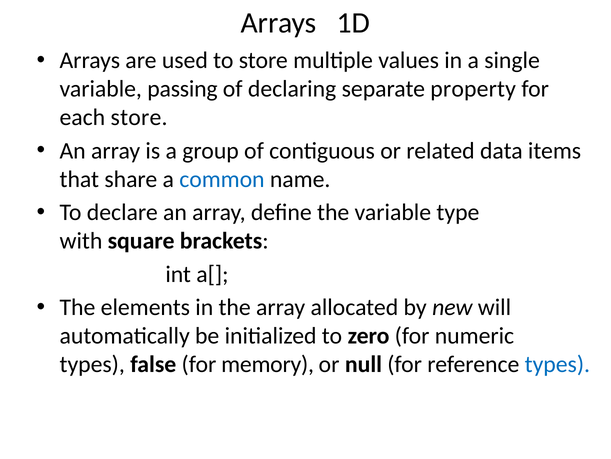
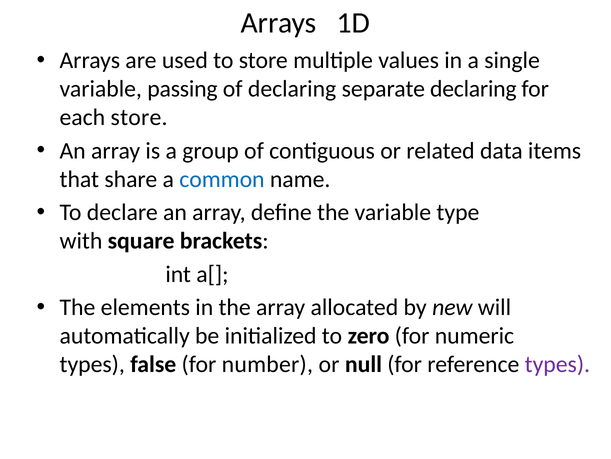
separate property: property -> declaring (473, 89)
memory: memory -> number (267, 364)
types colour: blue -> purple (557, 364)
